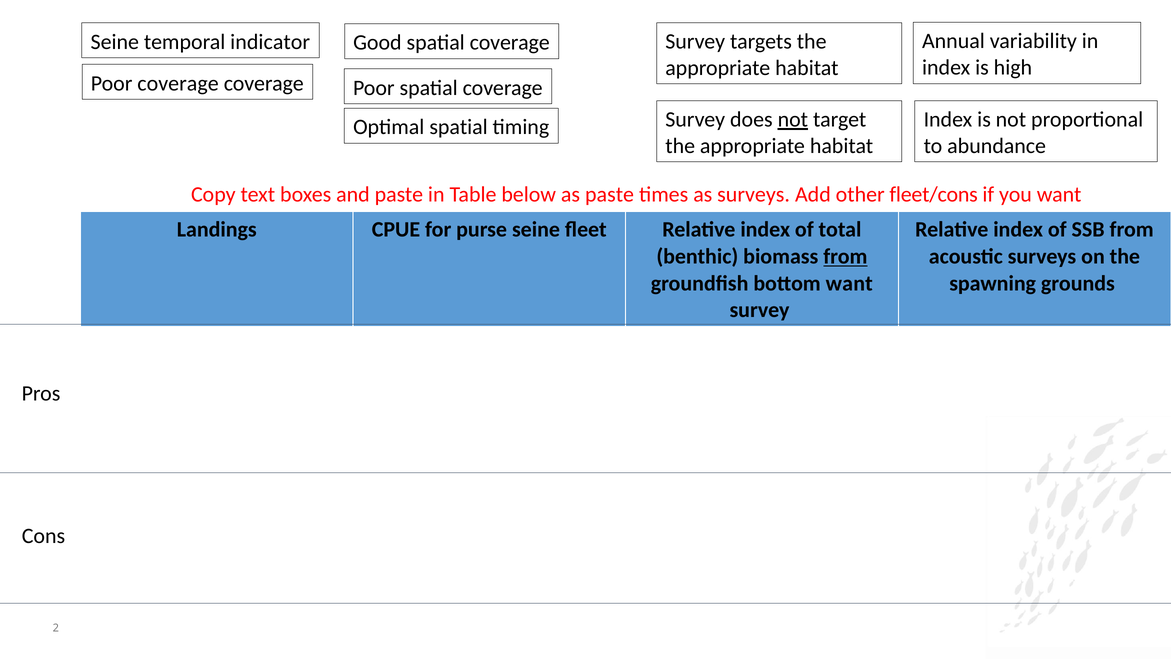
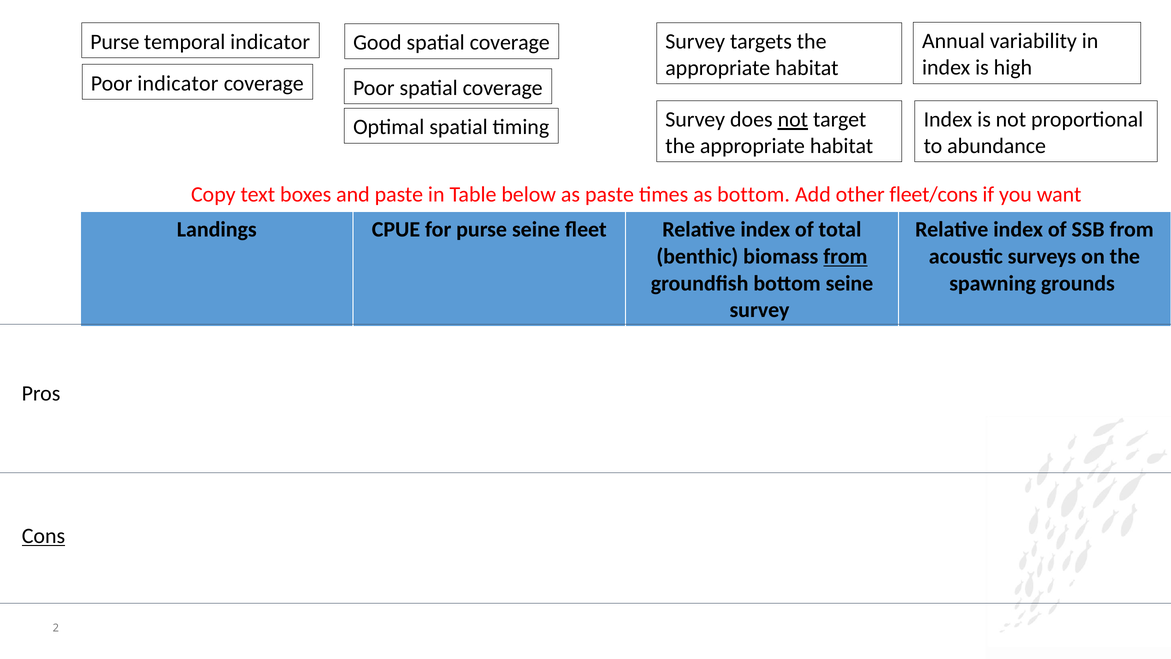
Seine: Seine -> Purse (115, 42)
Poor coverage: coverage -> indicator (178, 83)
as surveys: surveys -> bottom (754, 195)
bottom want: want -> seine (849, 283)
Cons underline: none -> present (43, 536)
